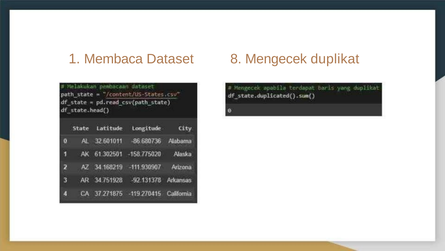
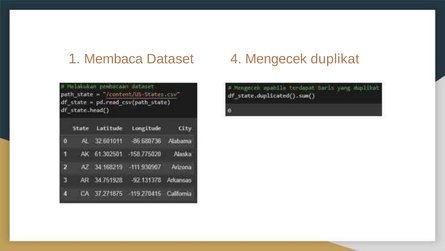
8: 8 -> 4 (236, 59)
